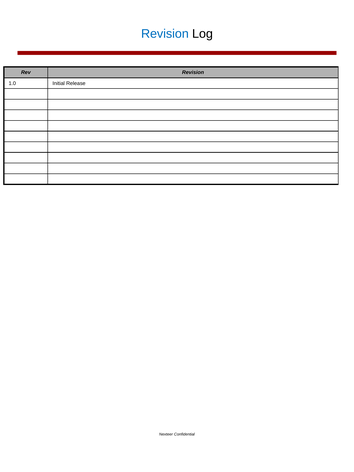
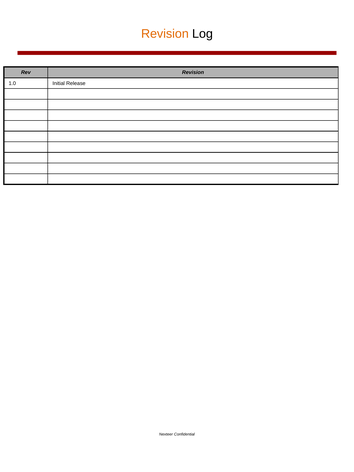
Revision colour: blue -> orange (165, 34)
